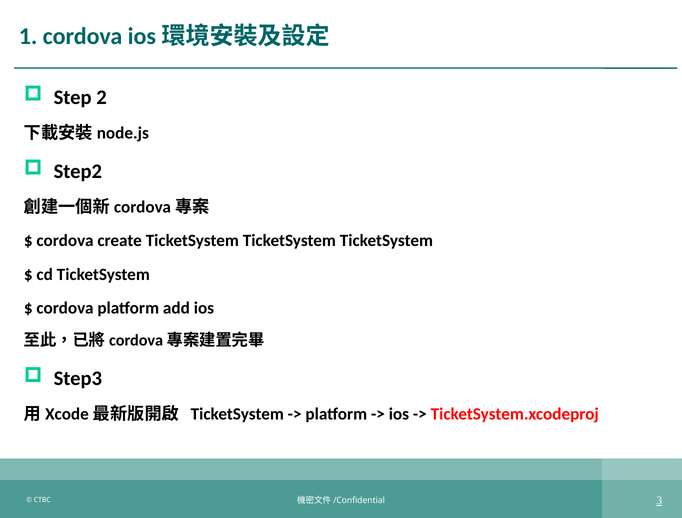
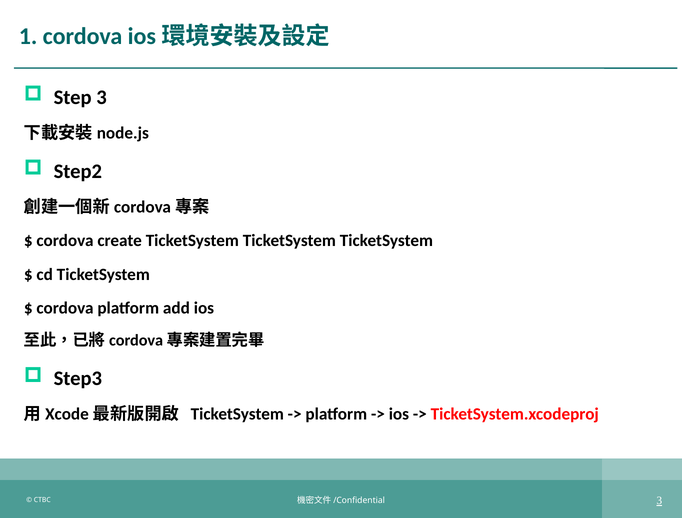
Step 2: 2 -> 3 (101, 97)
